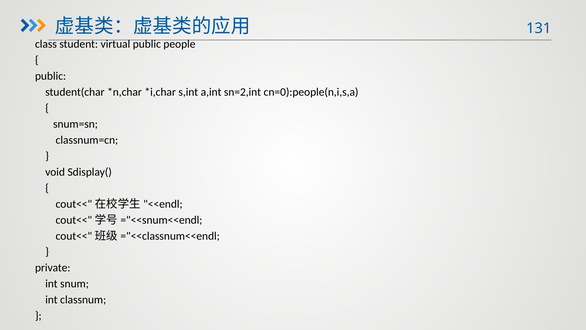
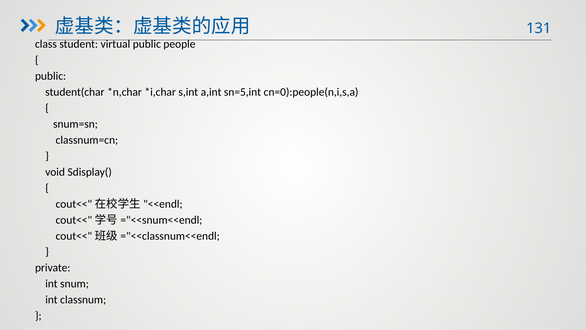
sn=2,int: sn=2,int -> sn=5,int (242, 92)
